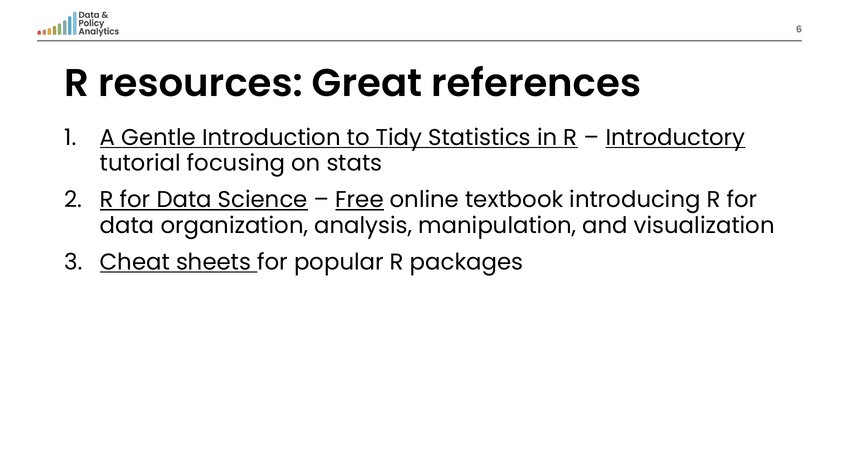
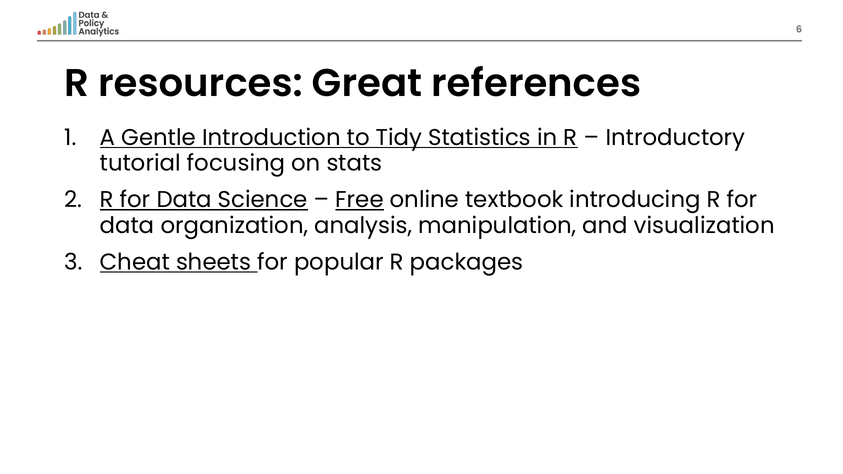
Introductory underline: present -> none (675, 138)
